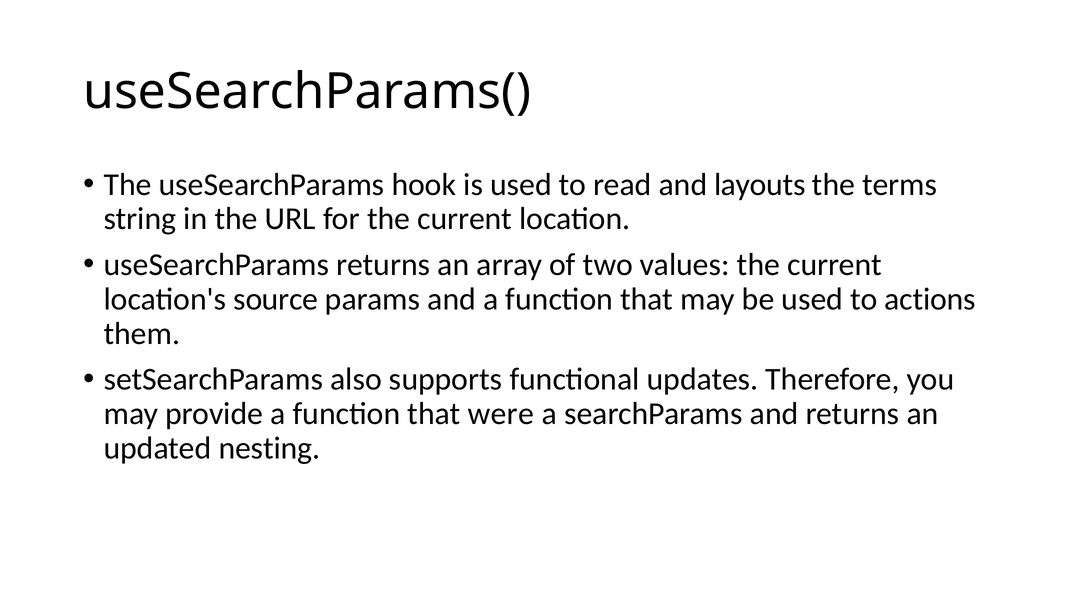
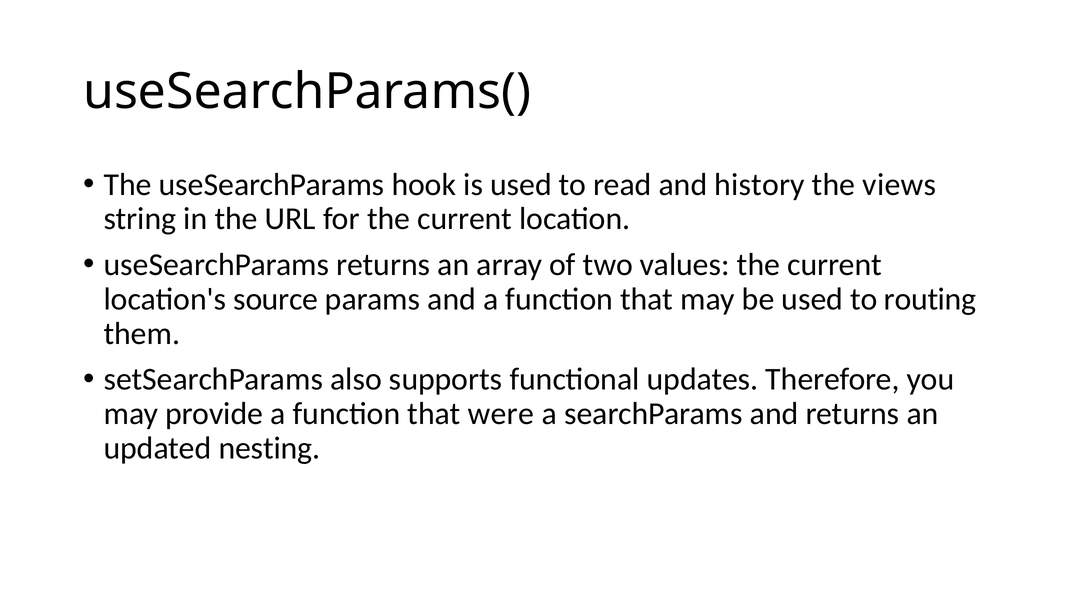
layouts: layouts -> history (760, 184)
terms: terms -> views (899, 184)
actions: actions -> routing (930, 299)
